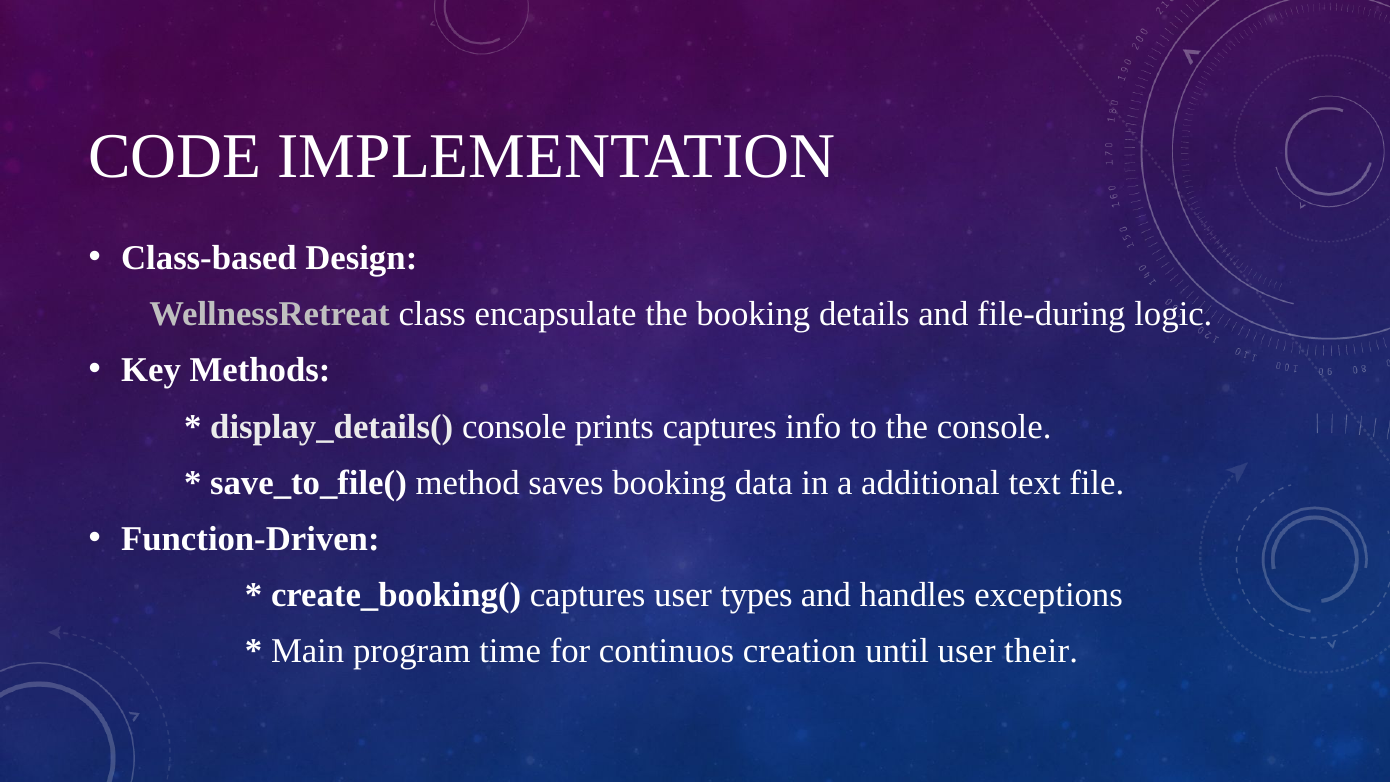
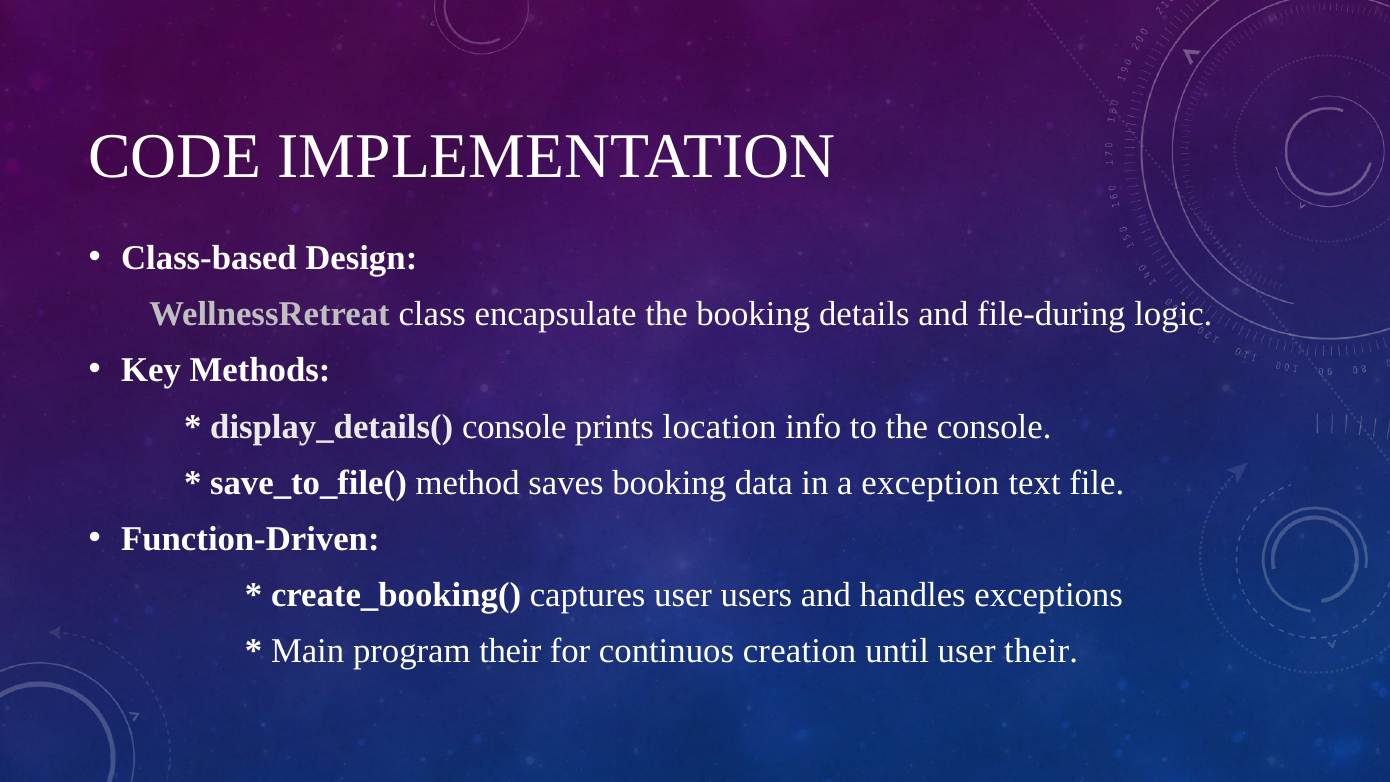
prints captures: captures -> location (720, 427)
additional: additional -> exception (930, 483)
types: types -> users (756, 595)
program time: time -> their (510, 651)
